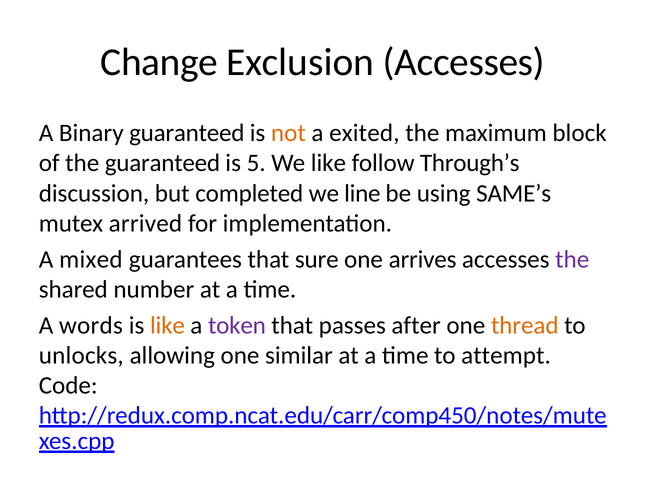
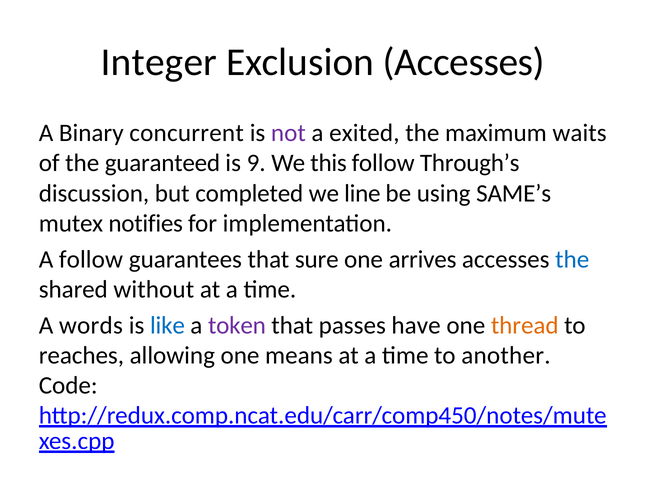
Change: Change -> Integer (159, 63)
Binary guaranteed: guaranteed -> concurrent (187, 133)
not colour: orange -> purple (288, 133)
block: block -> waits (580, 133)
5: 5 -> 9 (256, 163)
We like: like -> this (329, 163)
arrived: arrived -> notifies (146, 224)
A mixed: mixed -> follow (91, 260)
the colour: purple -> blue (572, 260)
number: number -> without (154, 290)
like colour: orange -> blue (167, 326)
after: after -> have (416, 326)
unlocks: unlocks -> reaches (81, 356)
similar: similar -> means (299, 356)
attempt: attempt -> another (506, 356)
